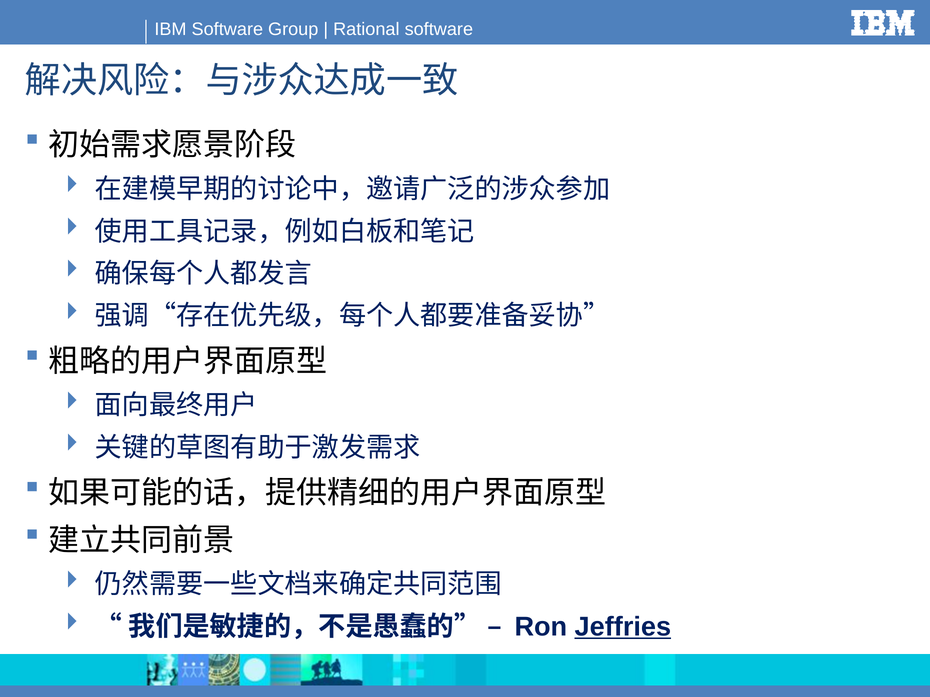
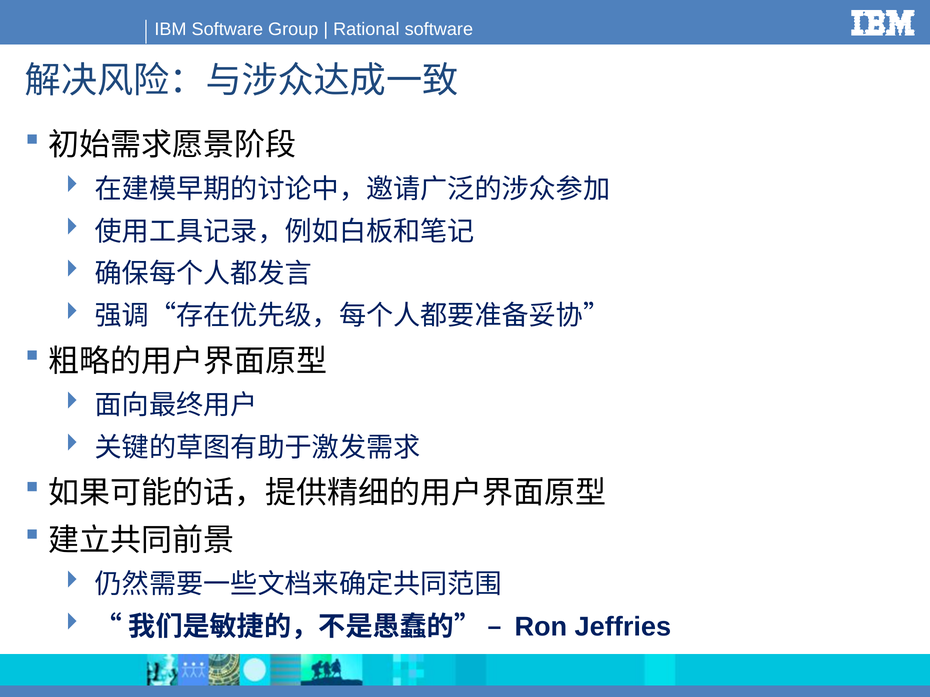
Jeffries underline: present -> none (623, 627)
